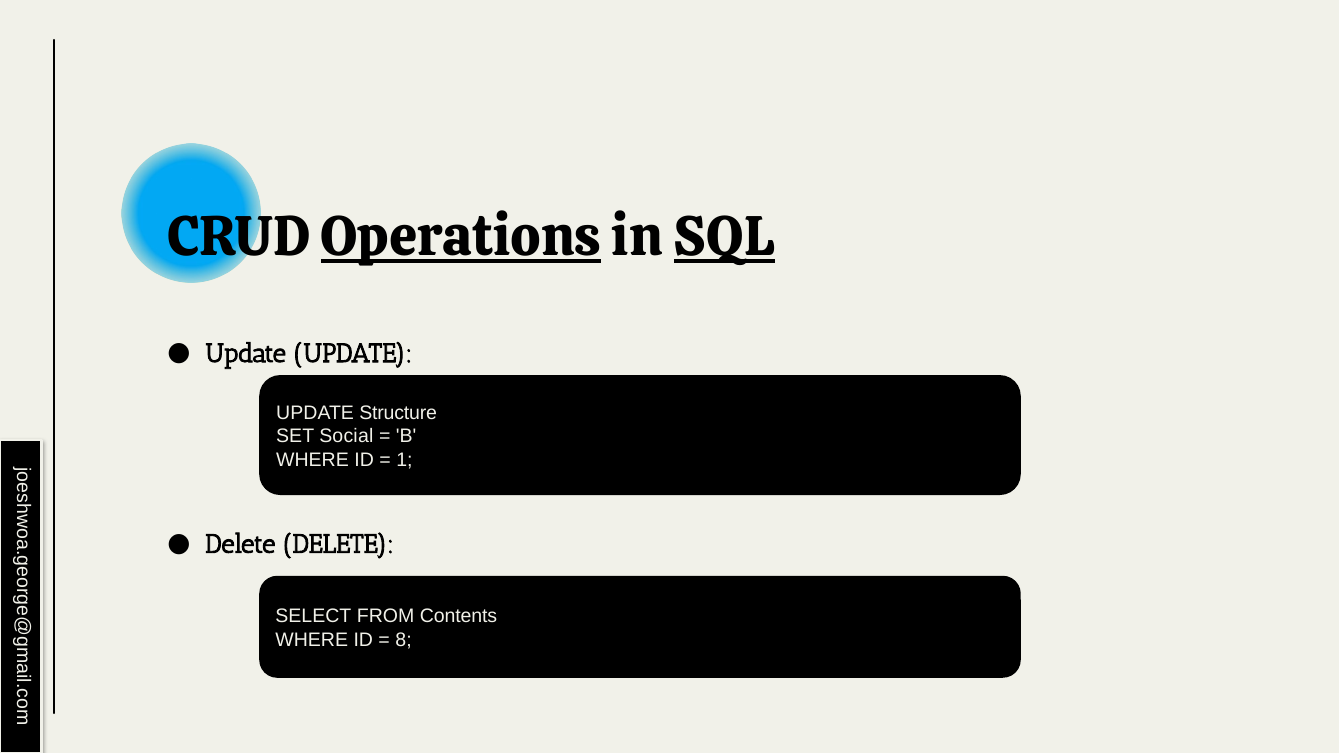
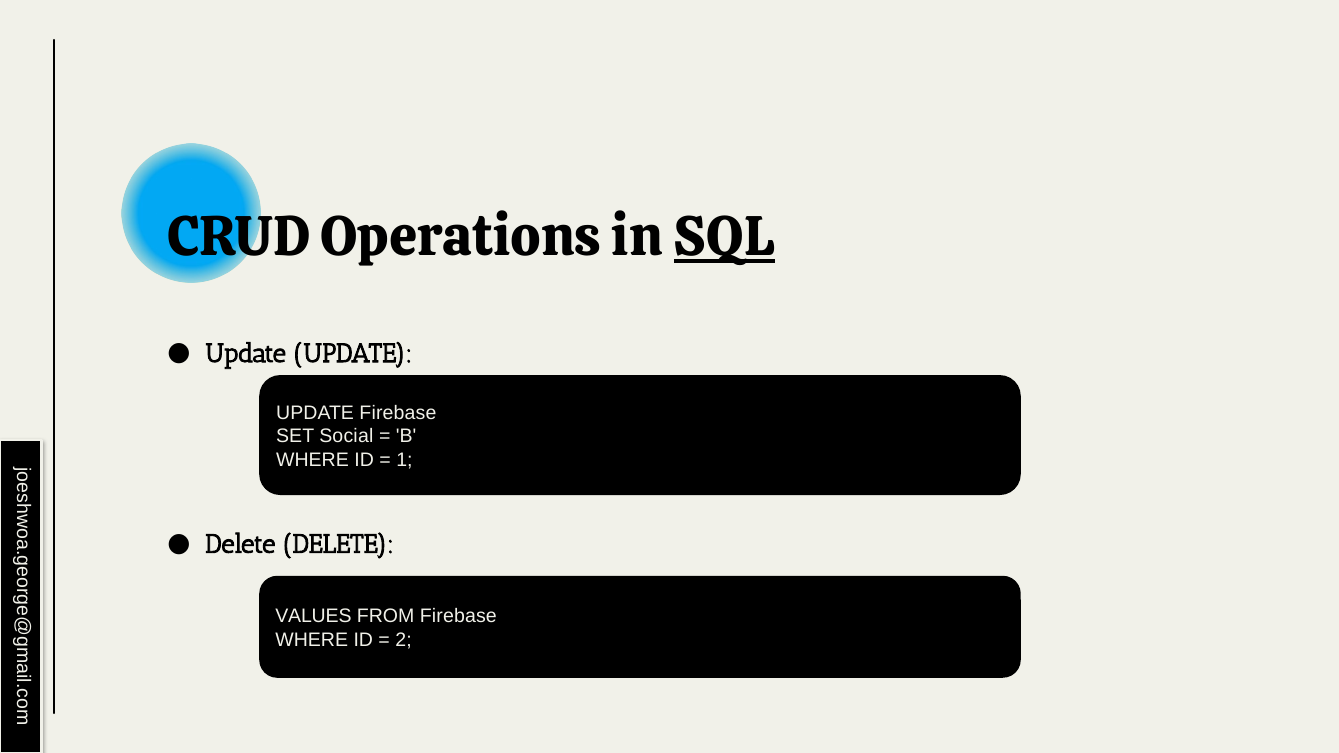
Operations underline: present -> none (461, 237)
UPDATE Structure: Structure -> Firebase (398, 413)
SELECT: SELECT -> VALUES (313, 617)
FROM Contents: Contents -> Firebase (458, 617)
8: 8 -> 2 (404, 640)
